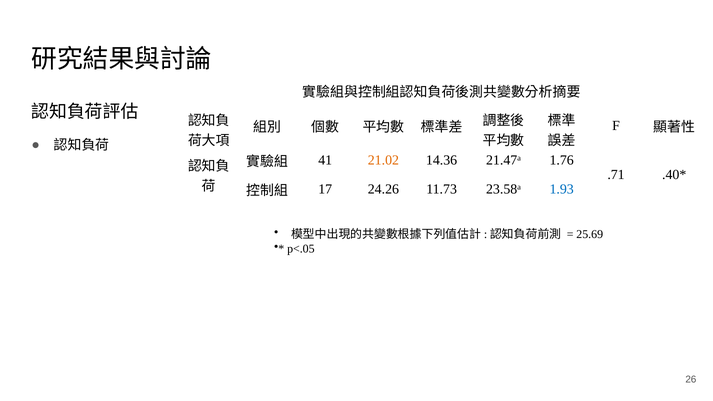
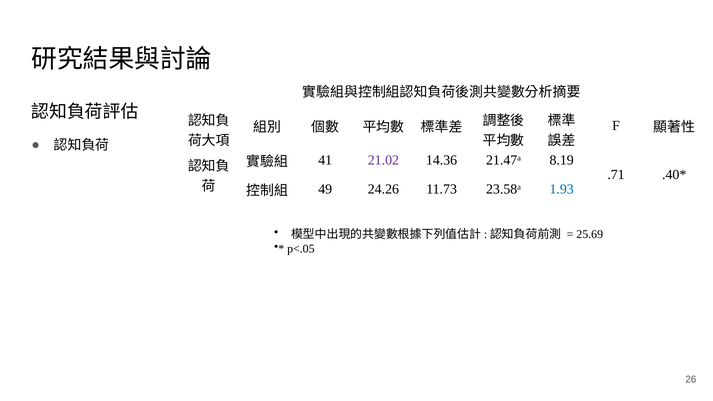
21.02 colour: orange -> purple (383, 160)
1.76: 1.76 -> 8.19 (562, 160)
17: 17 -> 49 (325, 189)
